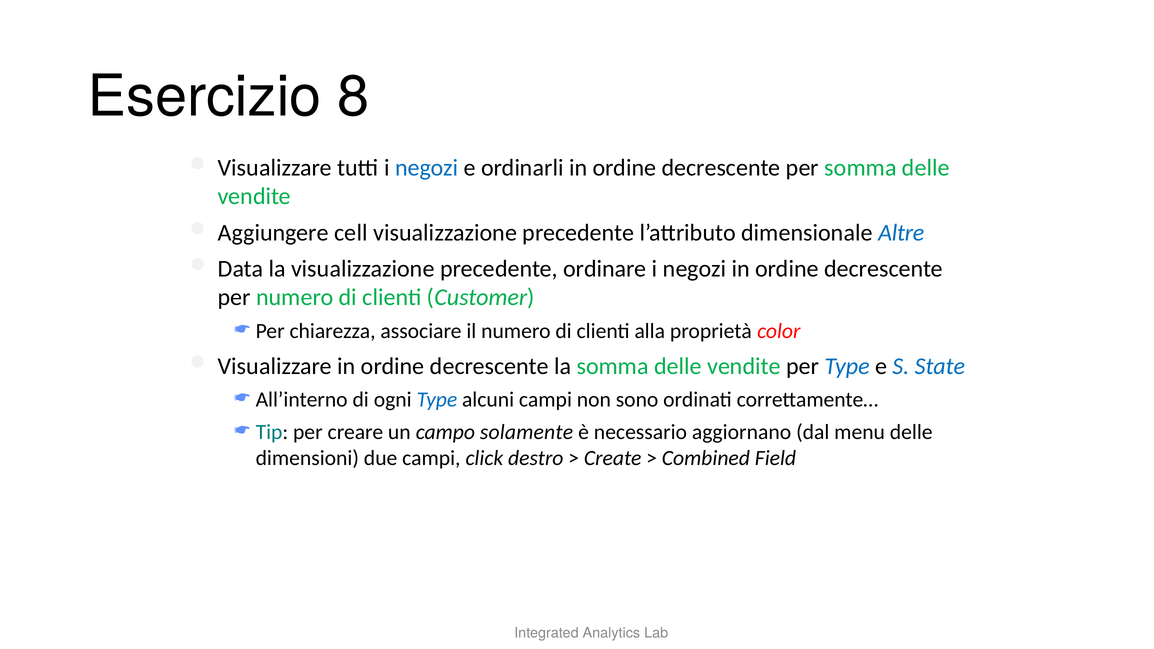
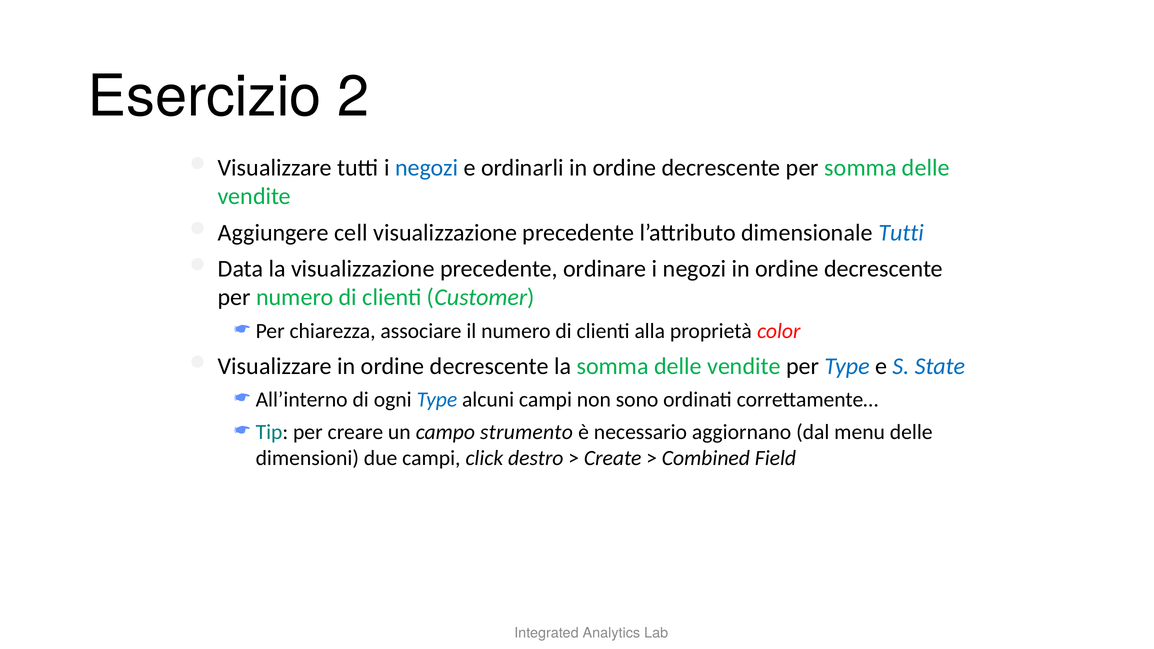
8: 8 -> 2 (354, 97)
dimensionale Altre: Altre -> Tutti (901, 233)
solamente: solamente -> strumento (527, 432)
